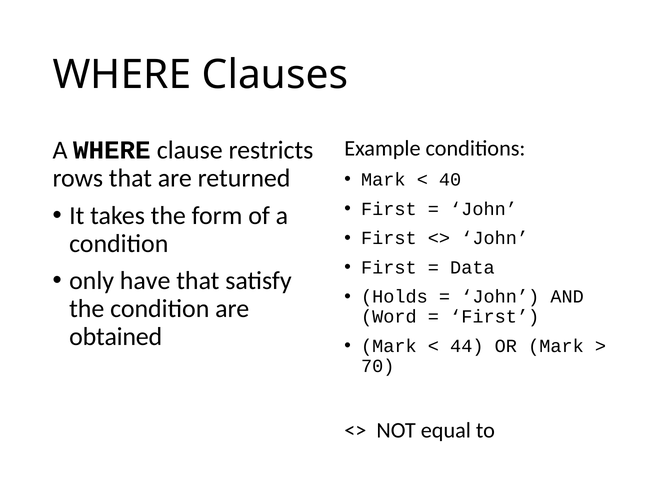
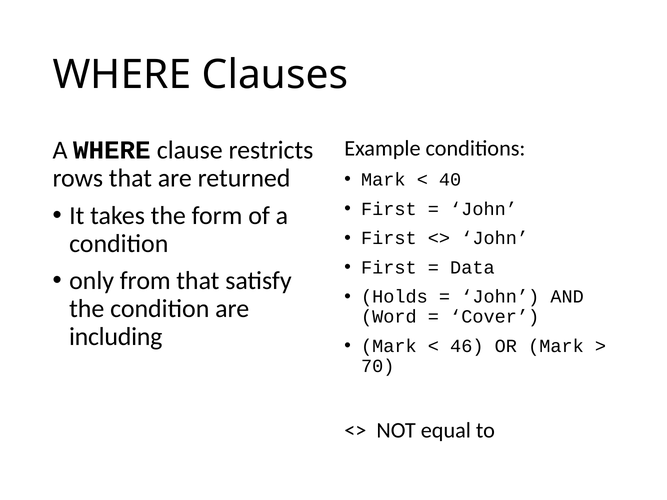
have: have -> from (145, 281)
First: First -> Cover (495, 317)
obtained: obtained -> including (116, 337)
44: 44 -> 46 (467, 346)
